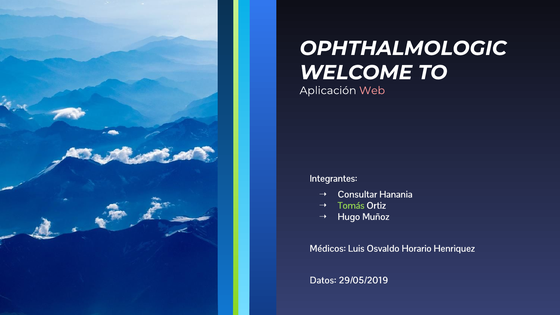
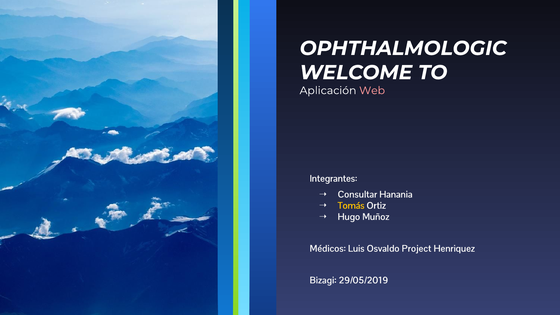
Tomás colour: light green -> yellow (351, 206)
Horario: Horario -> Project (417, 249)
Datos: Datos -> Bizagi (323, 280)
